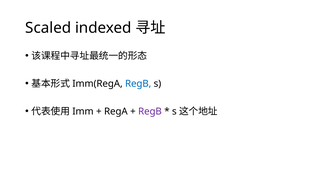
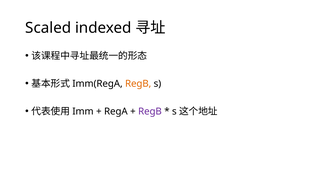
RegB colour: blue -> orange (138, 84)
